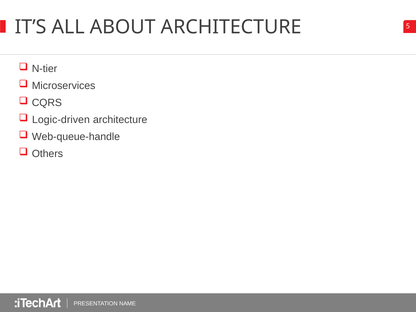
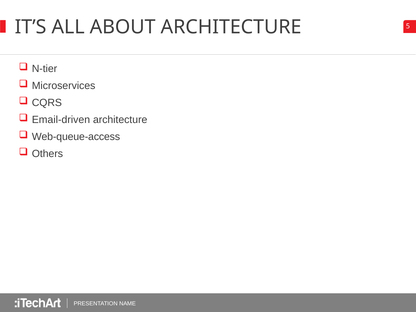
Logic-driven: Logic-driven -> Email-driven (61, 120)
Web-queue-handle: Web-queue-handle -> Web-queue-access (76, 137)
